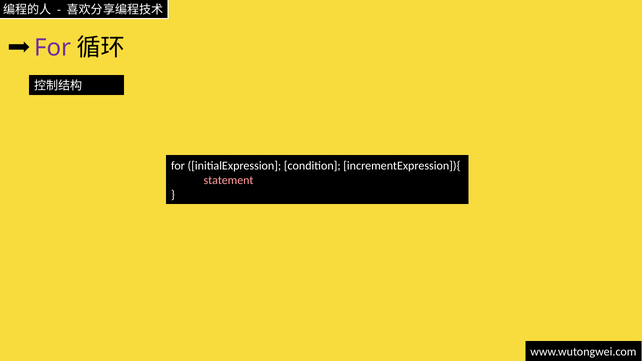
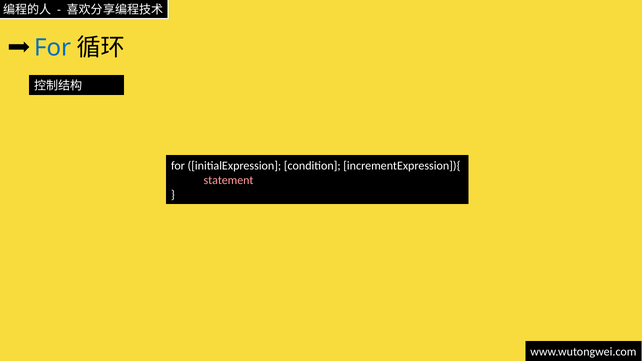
For colour: purple -> blue (53, 48)
